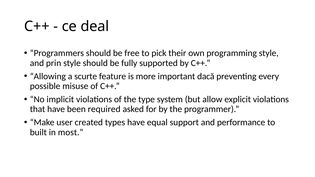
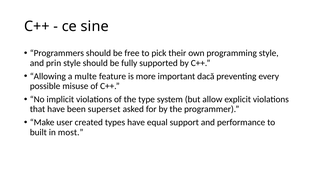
deal: deal -> sine (95, 26)
scurte: scurte -> multe (86, 76)
required: required -> superset (104, 109)
